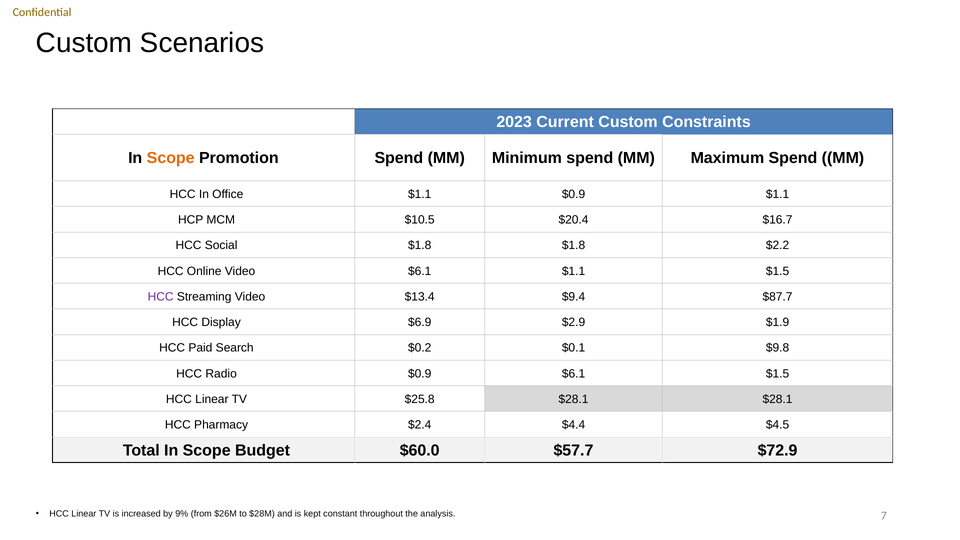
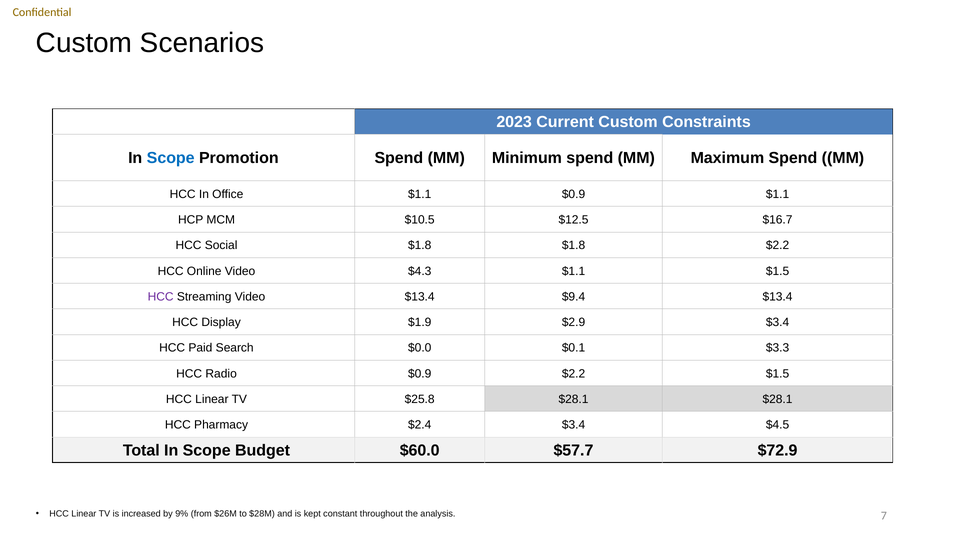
Scope colour: orange -> blue (171, 158)
$20.4: $20.4 -> $12.5 (573, 220)
Video $6.1: $6.1 -> $4.3 (420, 271)
$9.4 $87.7: $87.7 -> $13.4 (777, 297)
$6.9: $6.9 -> $1.9 (420, 322)
$2.9 $1.9: $1.9 -> $3.4 (778, 322)
$0.2: $0.2 -> $0.0 (420, 348)
$9.8: $9.8 -> $3.3 (778, 348)
$0.9 $6.1: $6.1 -> $2.2 (574, 374)
$2.4 $4.4: $4.4 -> $3.4 (574, 425)
